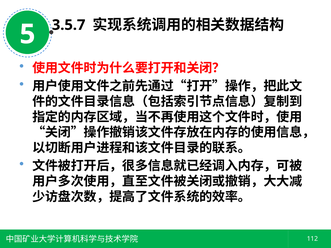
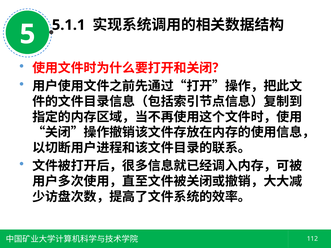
3.5.7: 3.5.7 -> 5.1.1 (69, 25)
